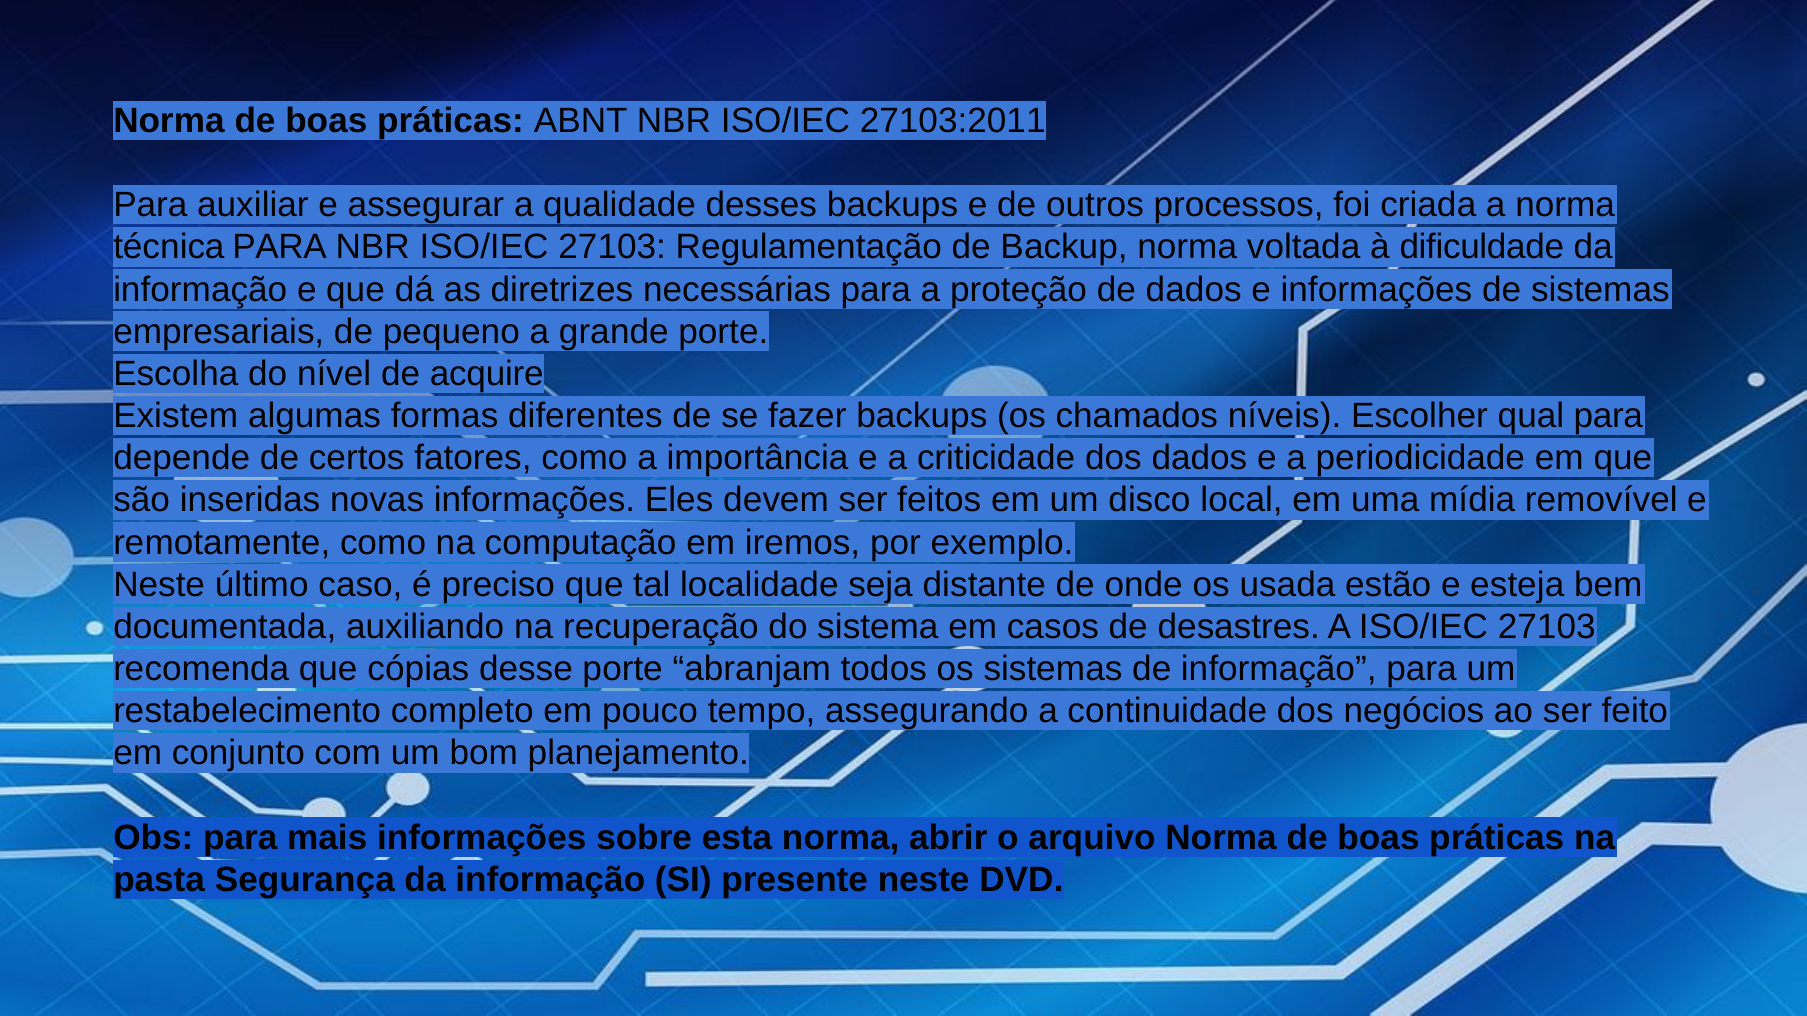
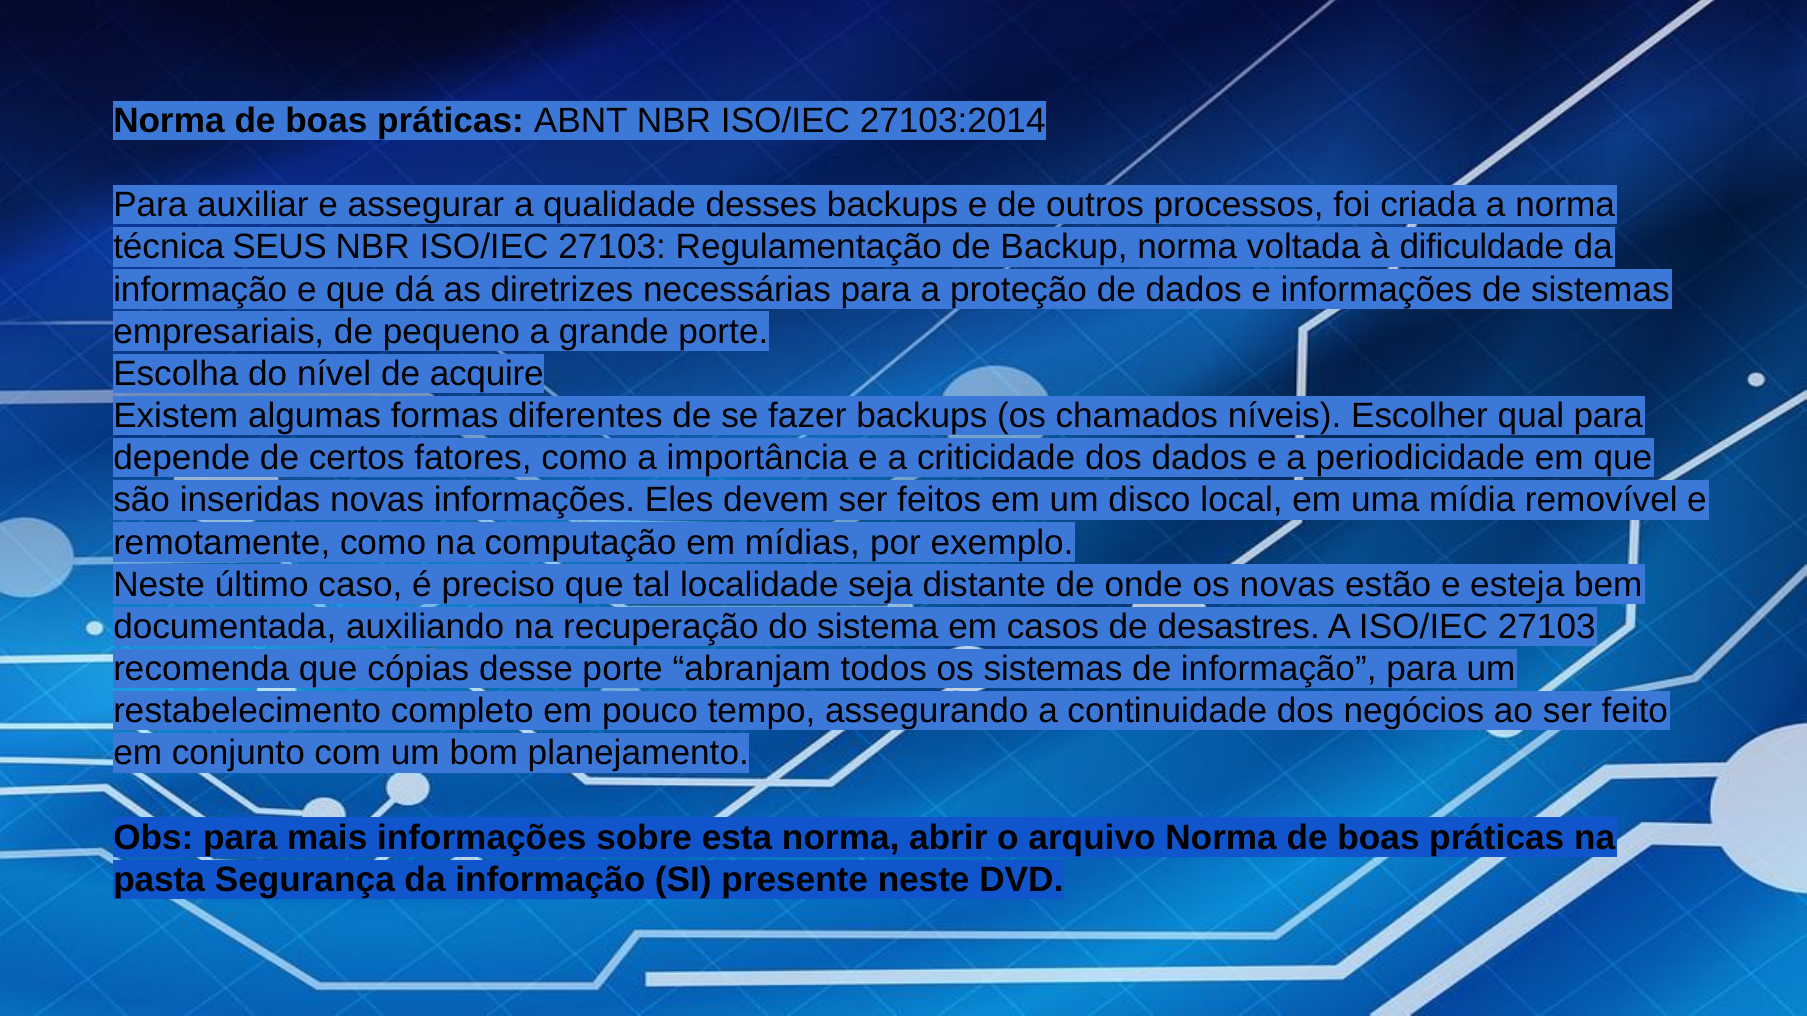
27103:2011: 27103:2011 -> 27103:2014 (953, 121)
técnica PARA: PARA -> SEUS (280, 248)
iremos: iremos -> mídias (802, 543)
os usada: usada -> novas (1287, 585)
